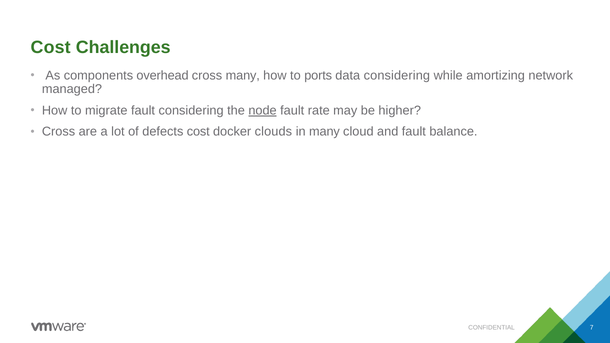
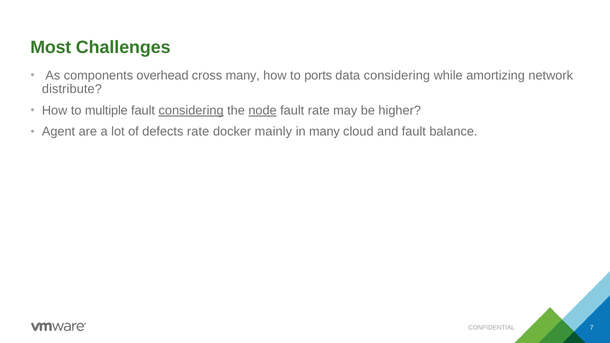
Cost: Cost -> Most (51, 47)
managed: managed -> distribute (72, 89)
migrate: migrate -> multiple (106, 111)
considering underline: none -> present (191, 111)
Cross: Cross -> Agent (59, 132)
defects cost: cost -> rate (198, 132)
clouds: clouds -> mainly (273, 132)
